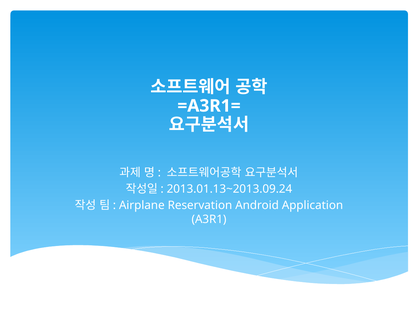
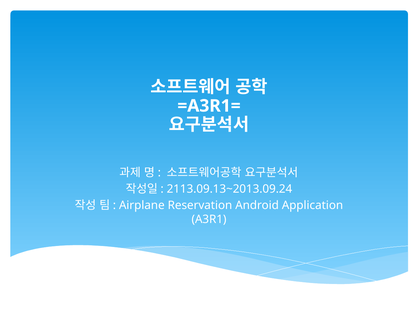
2013.01.13~2013.09.24: 2013.01.13~2013.09.24 -> 2113.09.13~2013.09.24 (229, 189)
